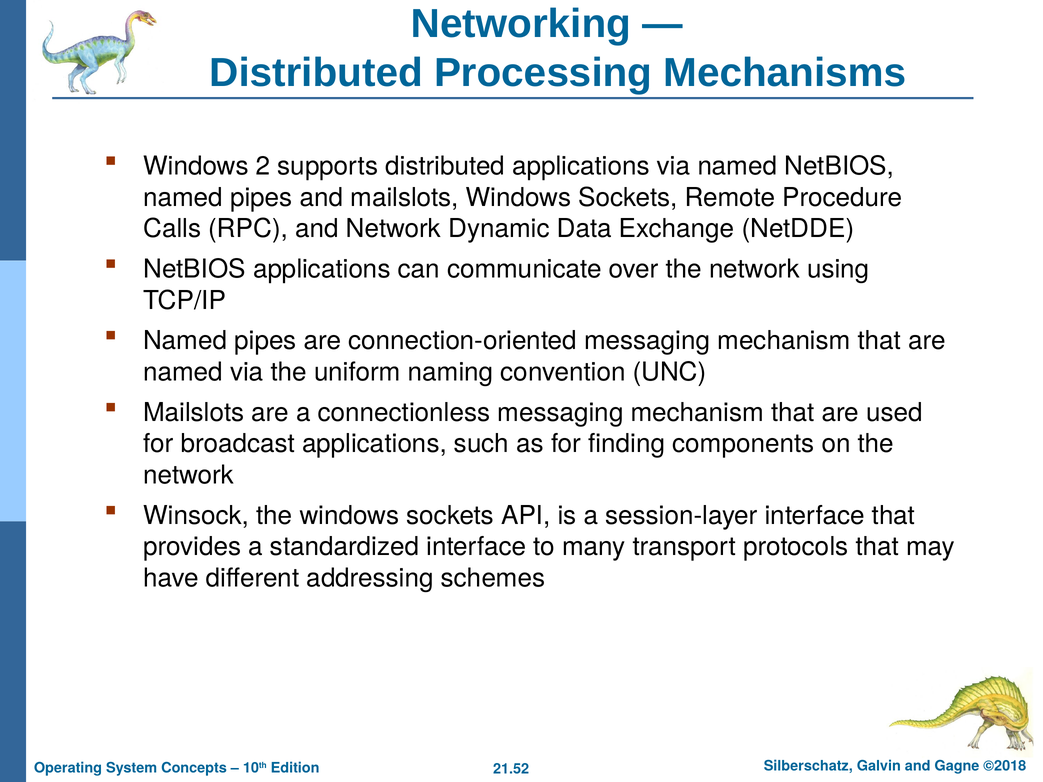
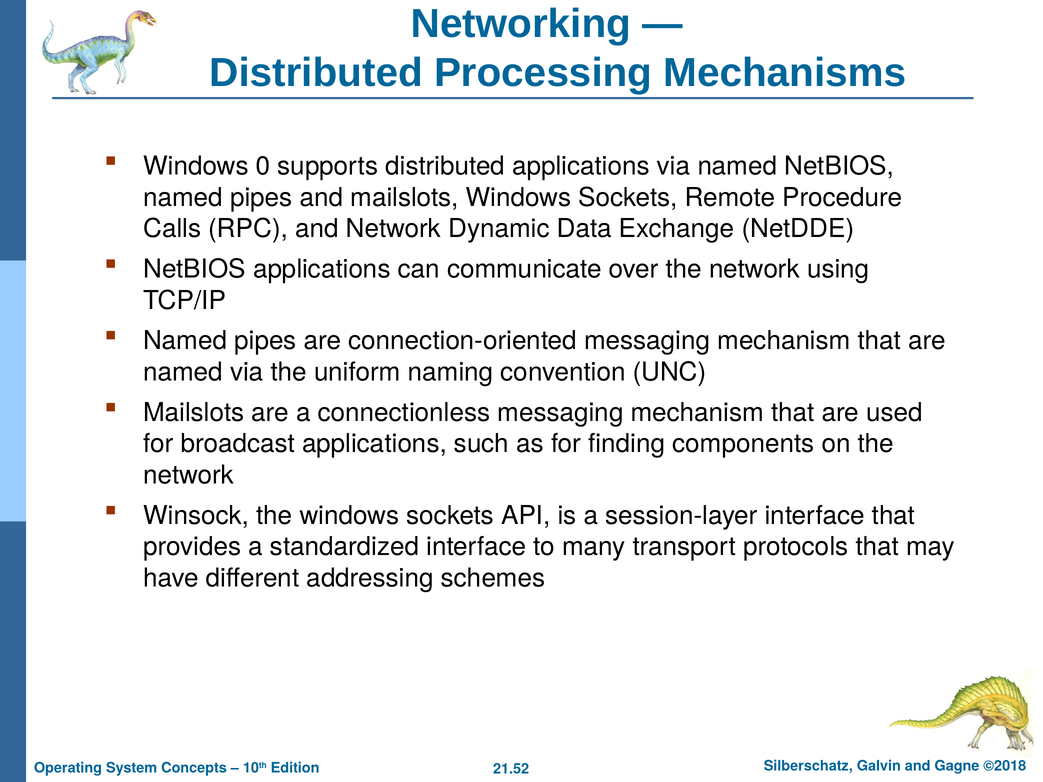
2: 2 -> 0 (263, 166)
